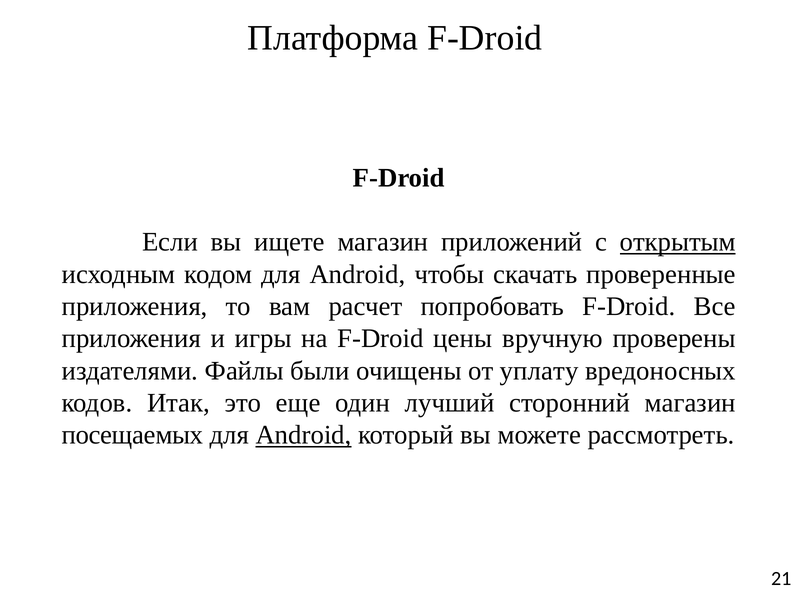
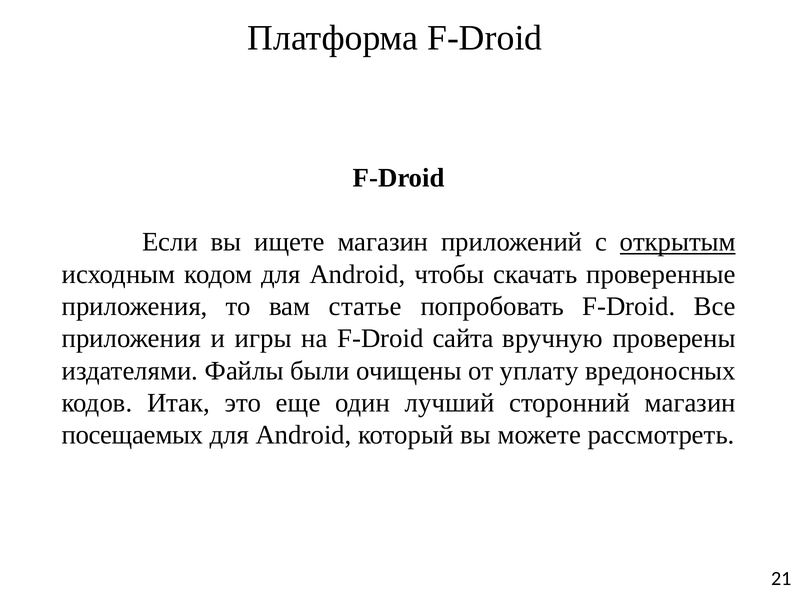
расчет: расчет -> статье (365, 306)
цены: цены -> сайта (463, 339)
Android underline: present -> none (304, 435)
